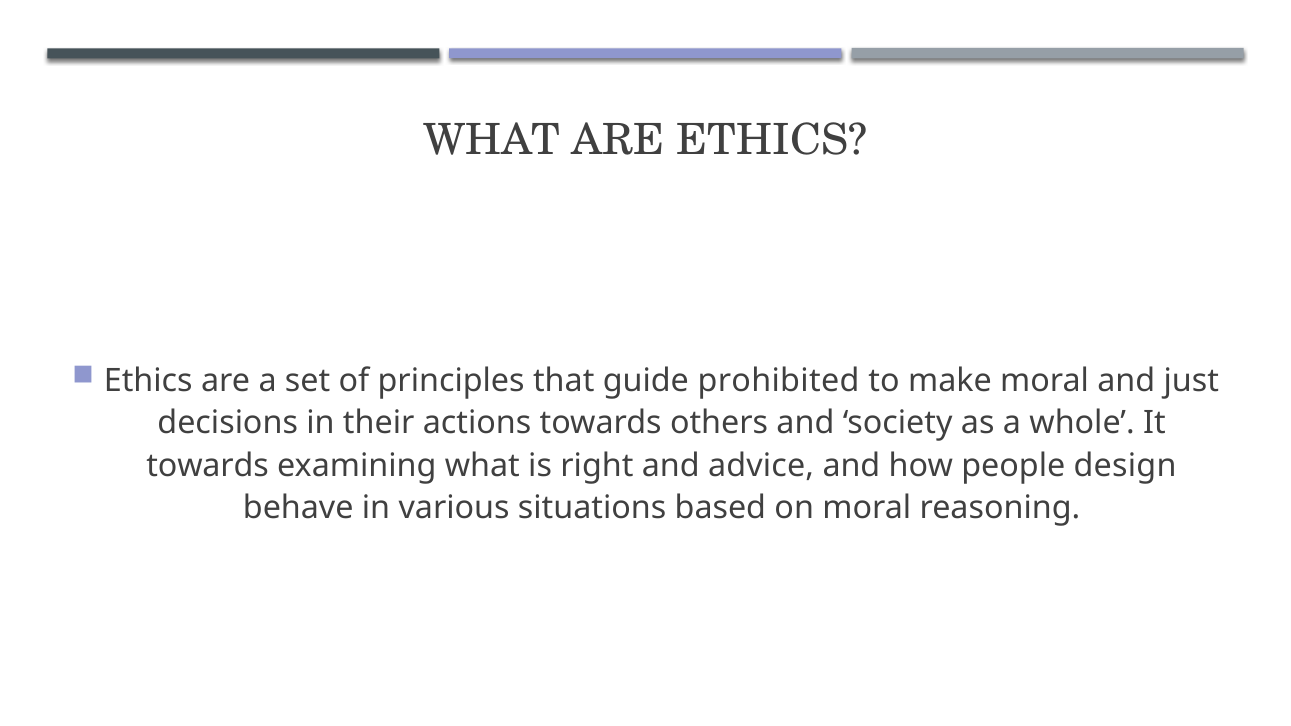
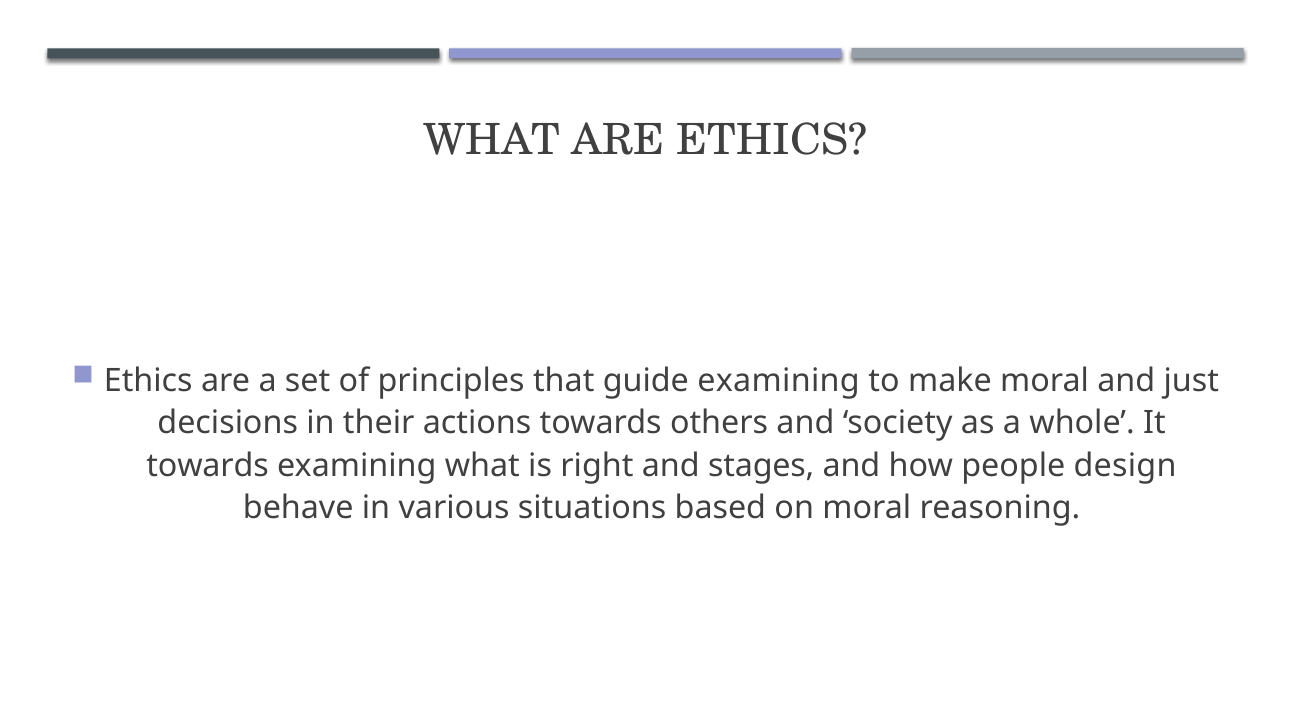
guide prohibited: prohibited -> examining (779, 381)
advice: advice -> stages (761, 466)
